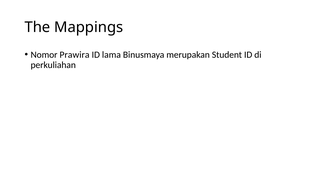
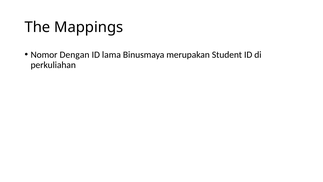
Prawira: Prawira -> Dengan (75, 55)
